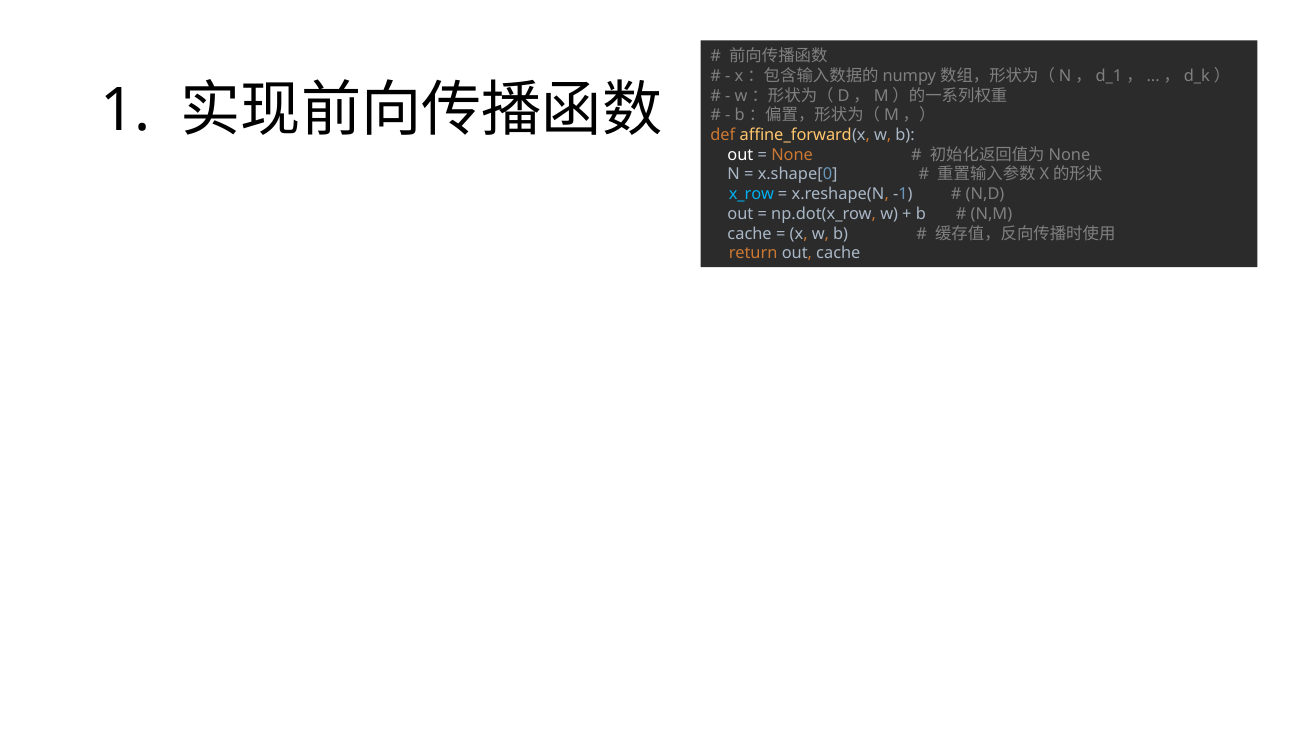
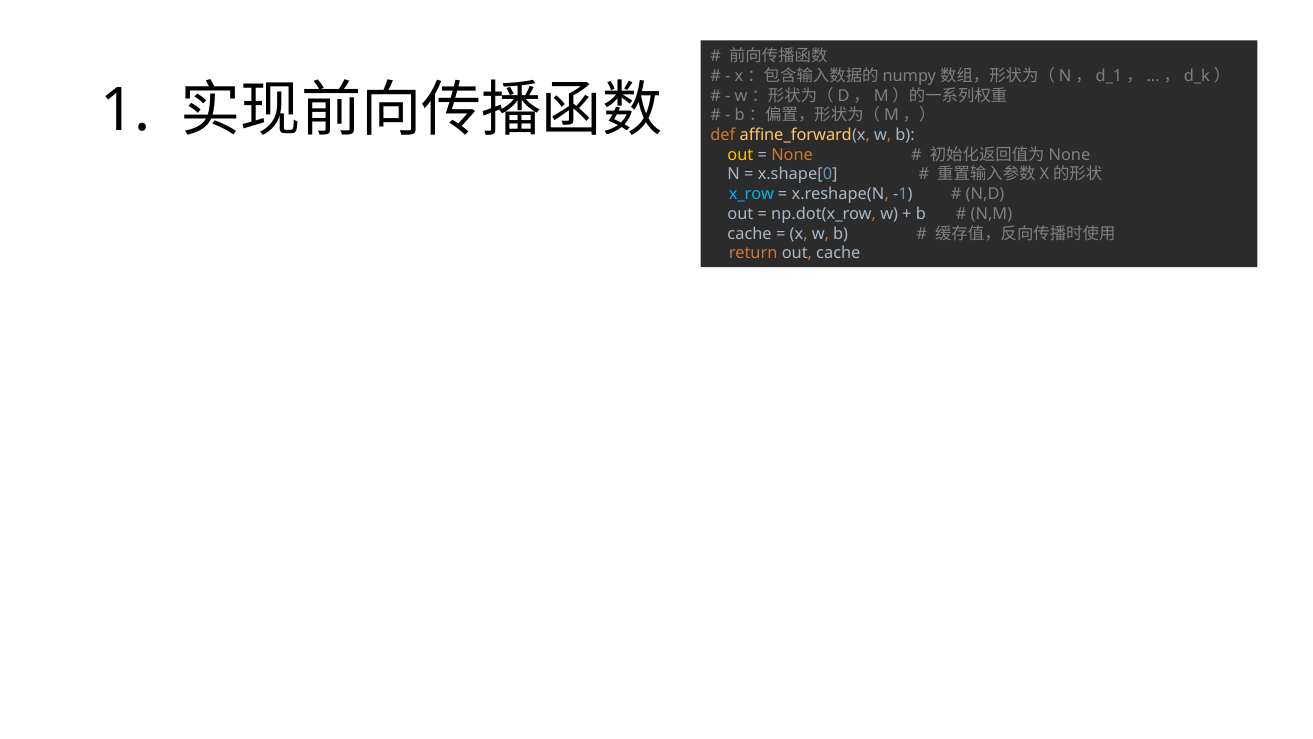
out colour: white -> yellow (740, 155)
